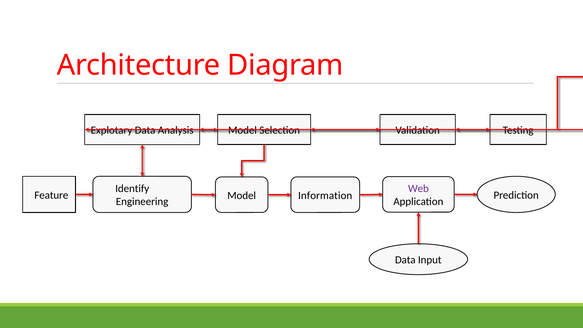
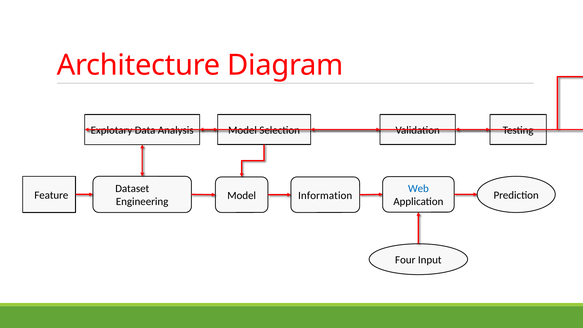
Web colour: purple -> blue (418, 189)
Identify: Identify -> Dataset (132, 189)
Data: Data -> Four (405, 260)
